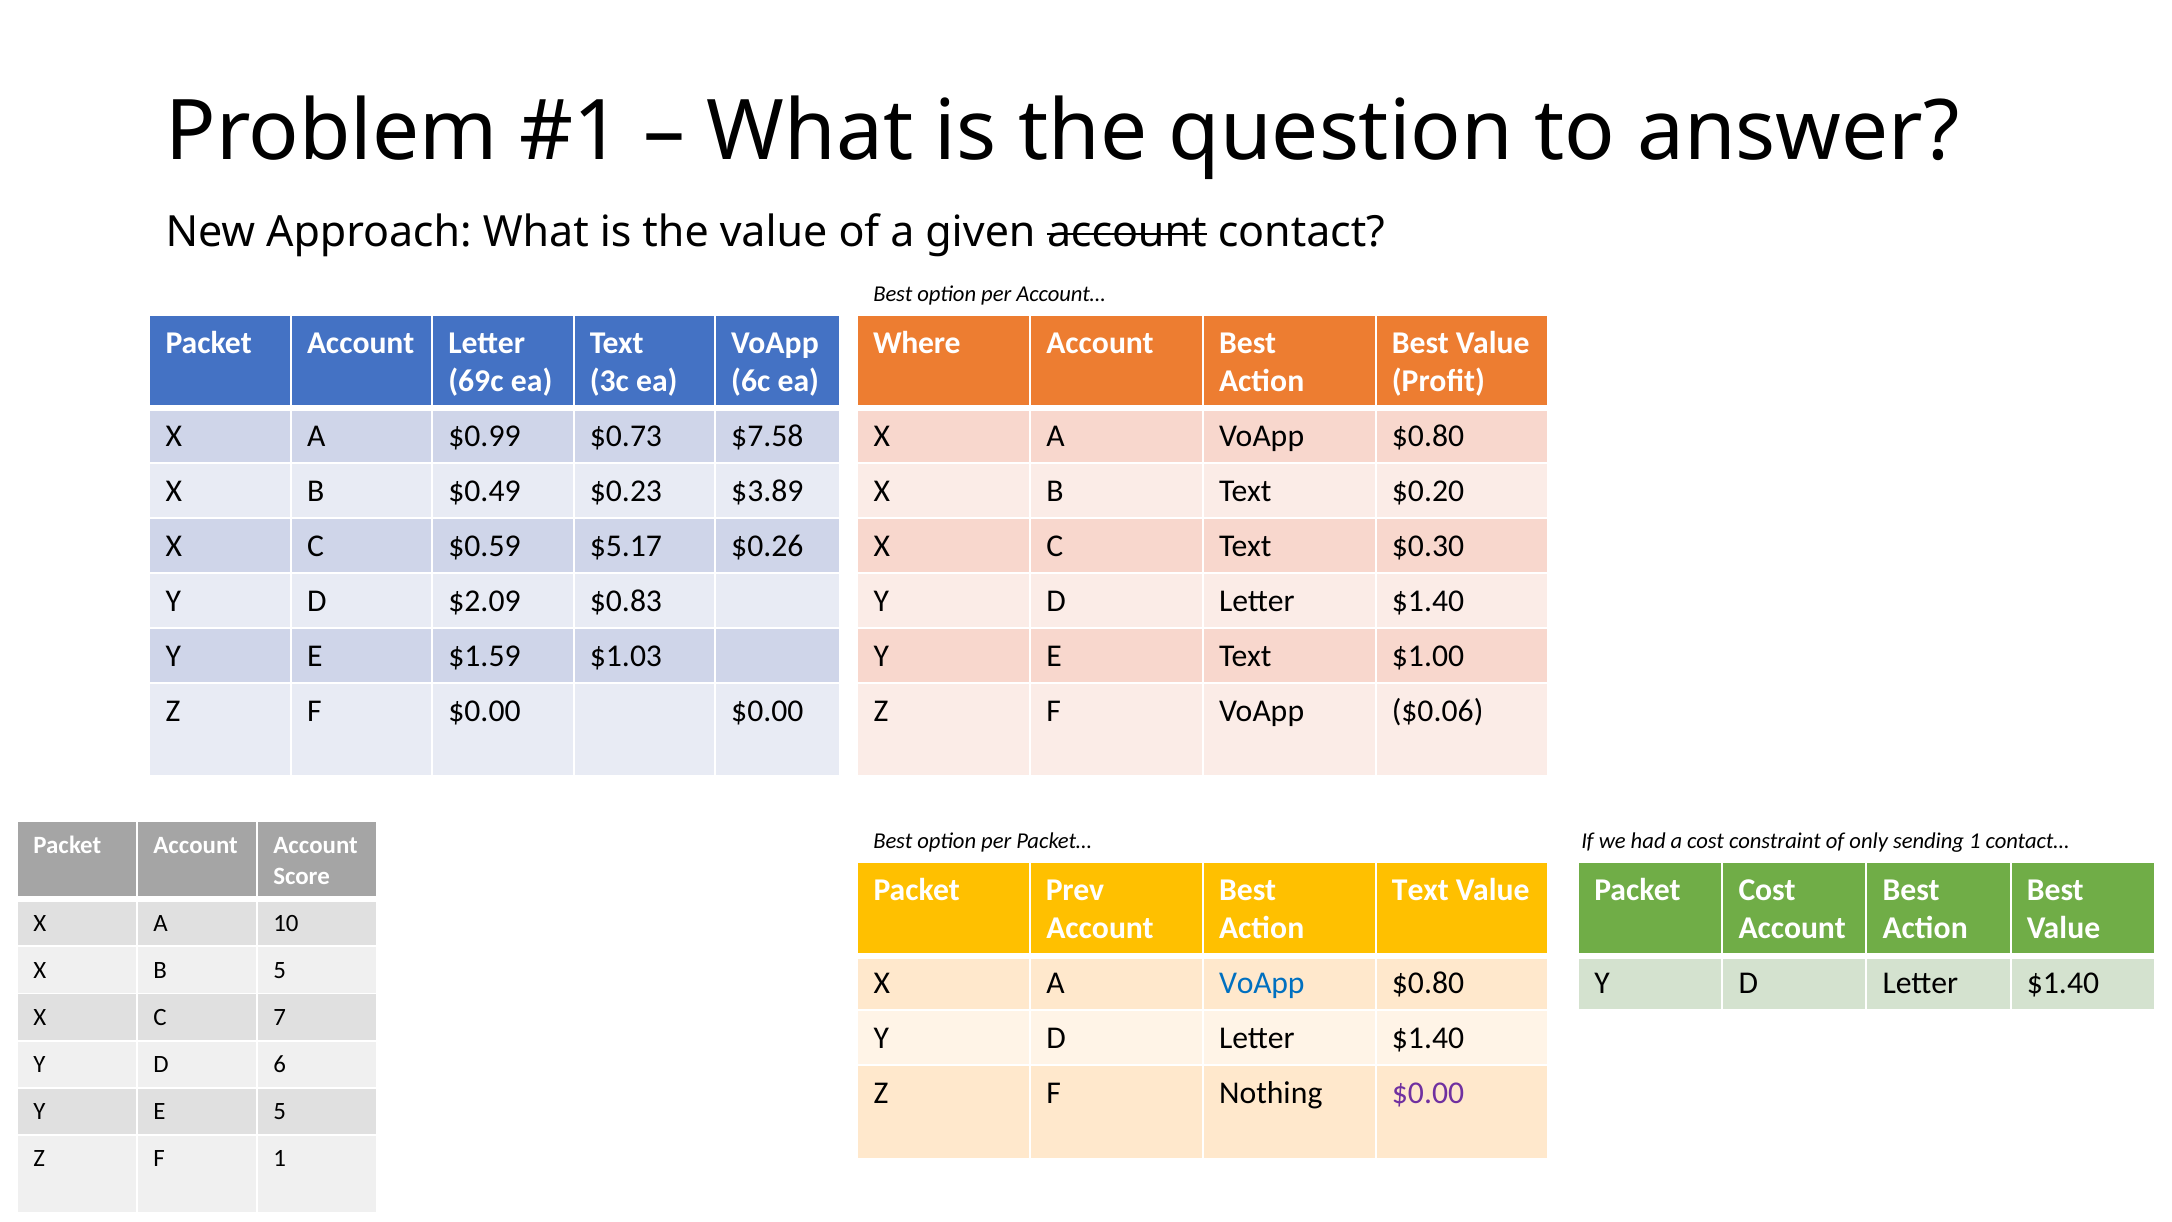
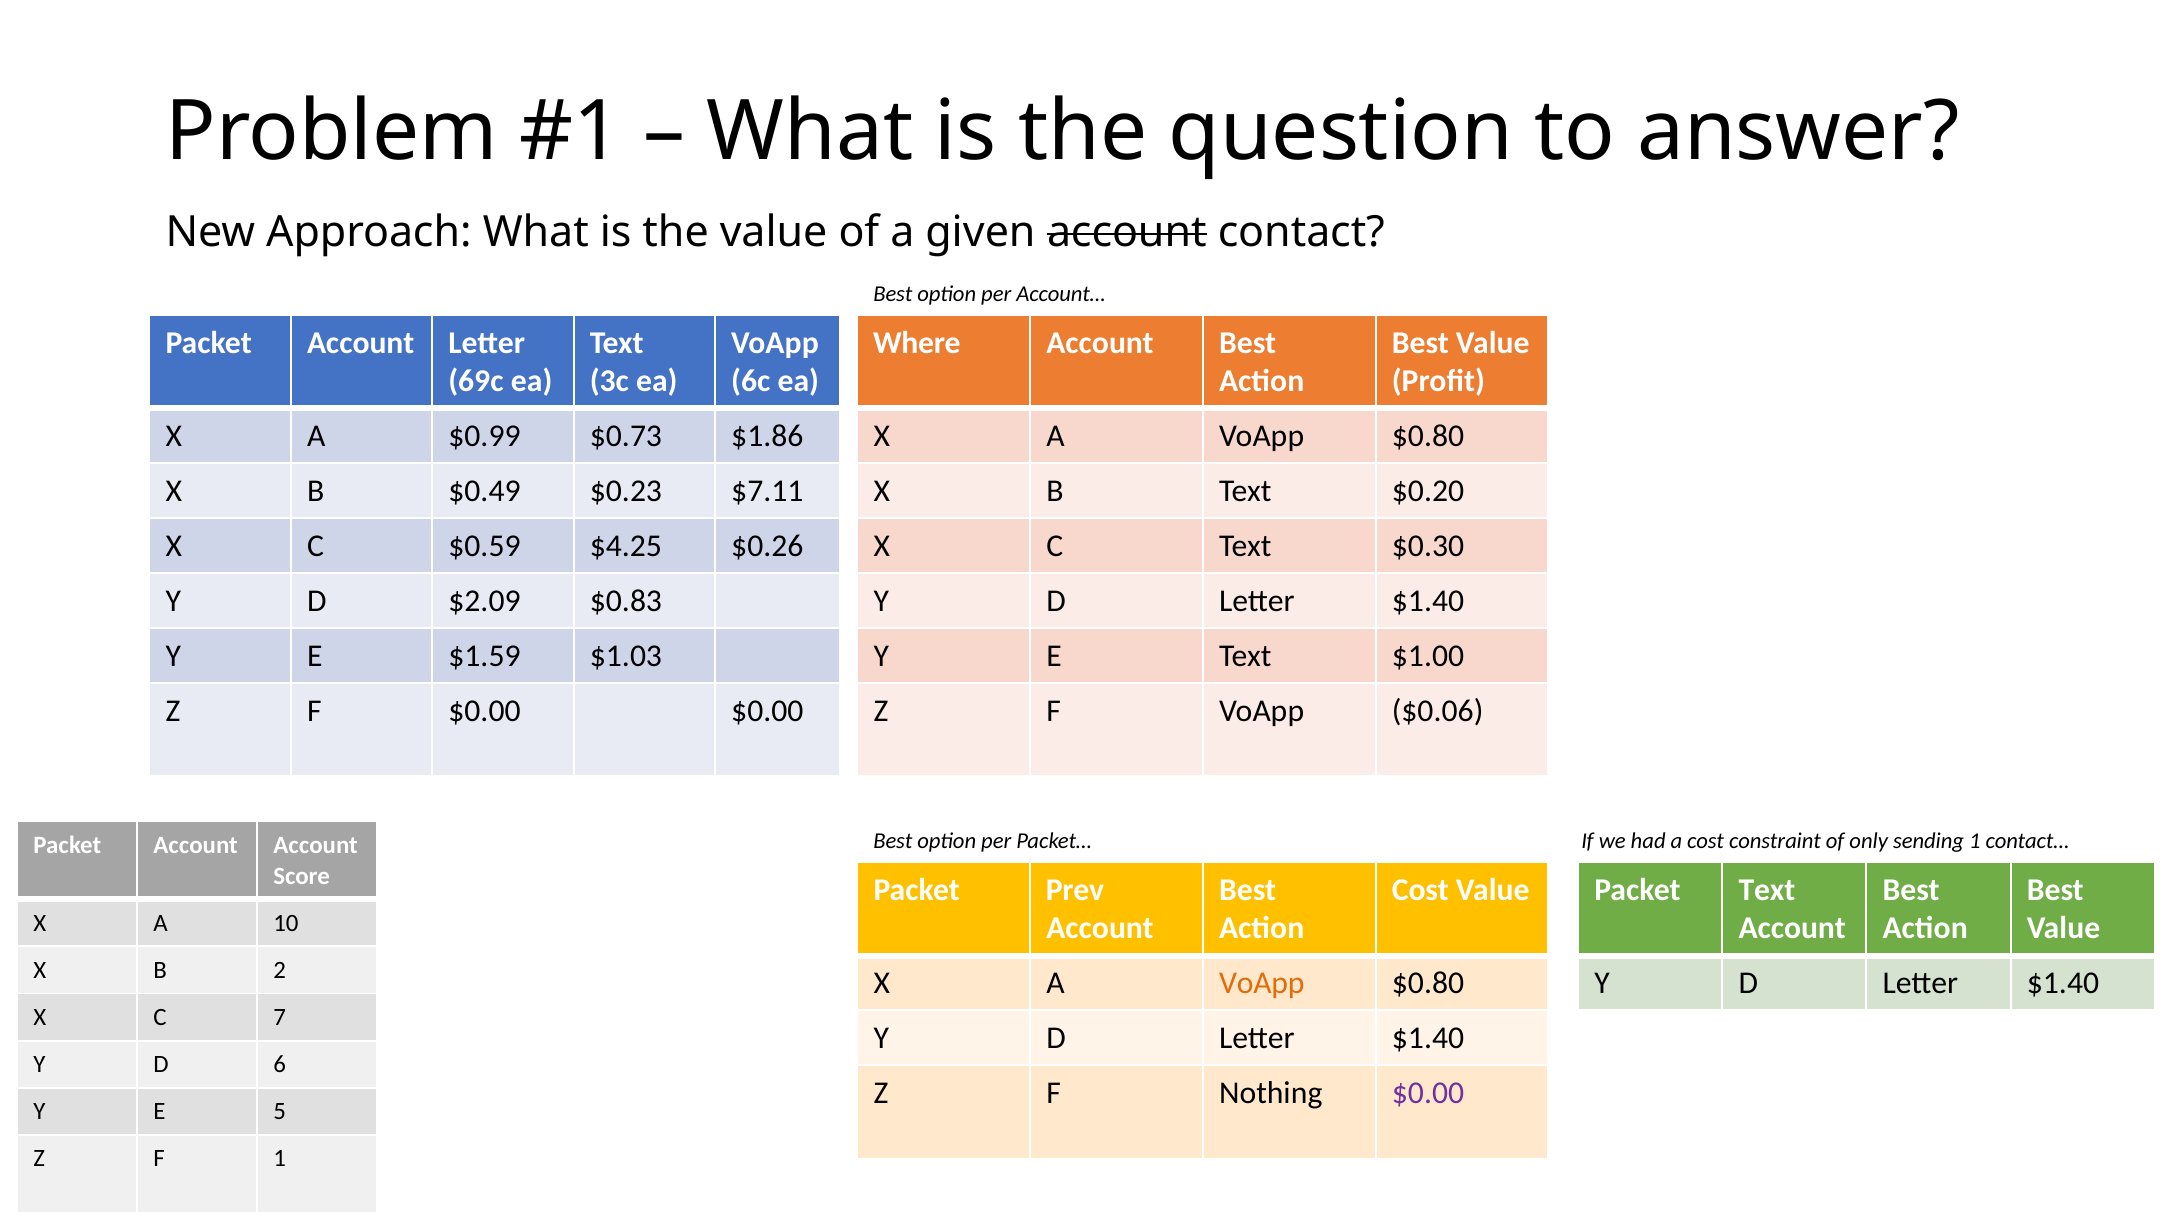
$7.58: $7.58 -> $1.86 (767, 436)
$3.89: $3.89 -> $7.11 (767, 491)
$5.17: $5.17 -> $4.25 (626, 546)
Text: Text -> Cost (1420, 890)
Packet Cost: Cost -> Text (1767, 890)
B 5: 5 -> 2 (280, 970)
VoApp colour: blue -> orange (1262, 983)
